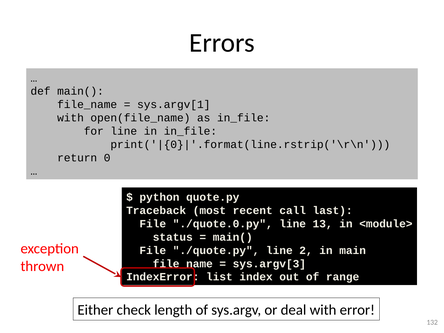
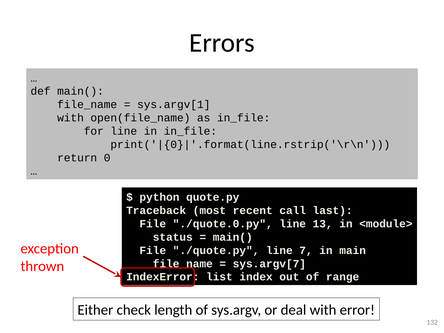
2: 2 -> 7 (306, 250)
sys.argv[3: sys.argv[3 -> sys.argv[7 (269, 264)
